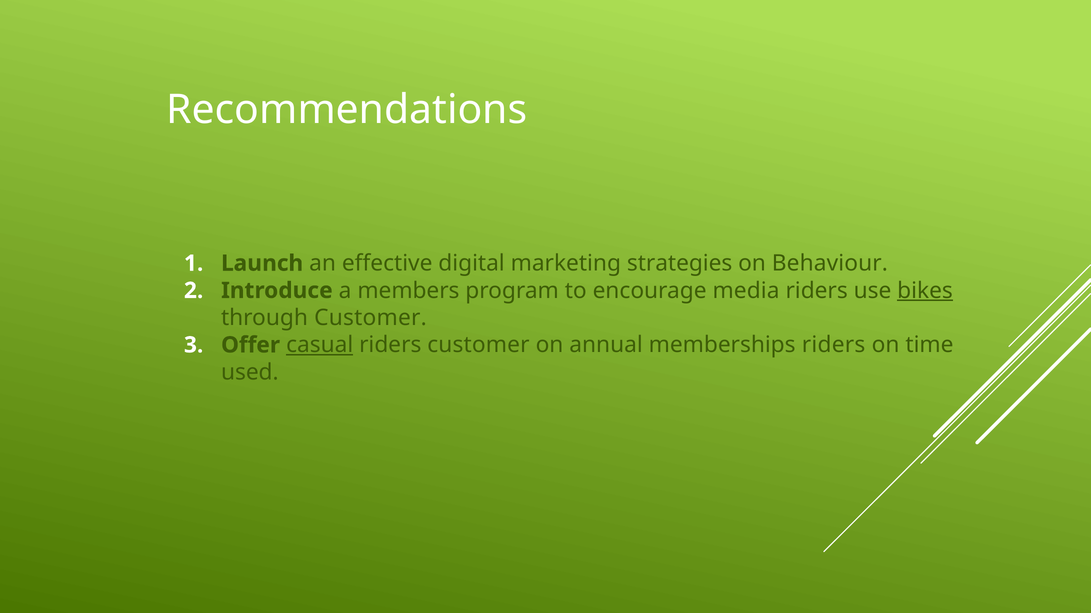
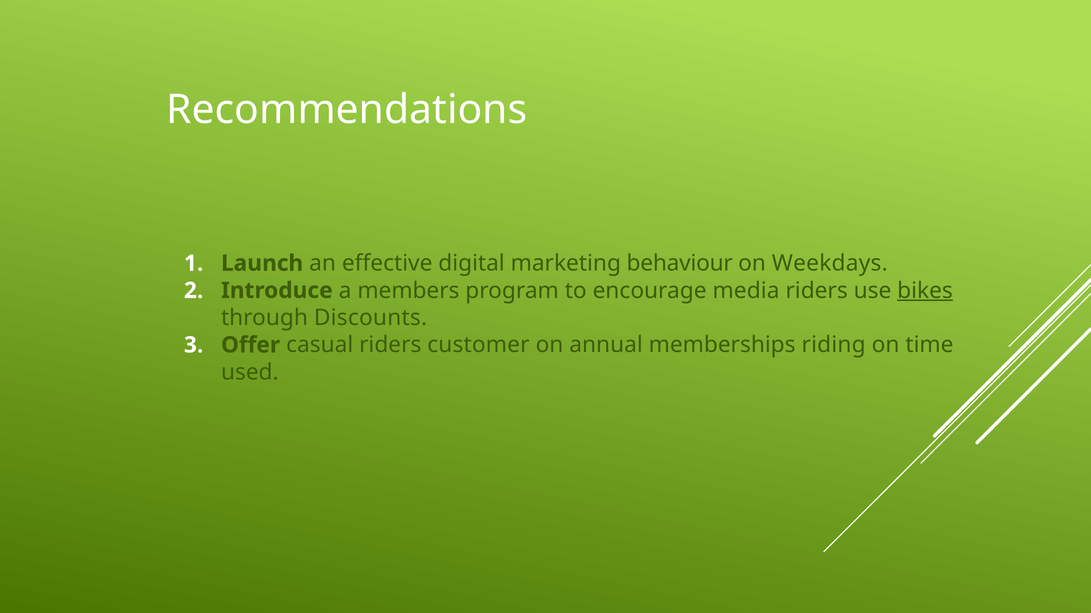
strategies: strategies -> behaviour (680, 264)
Behaviour: Behaviour -> Weekdays (830, 264)
through Customer: Customer -> Discounts (371, 318)
casual underline: present -> none (320, 345)
memberships riders: riders -> riding (834, 345)
